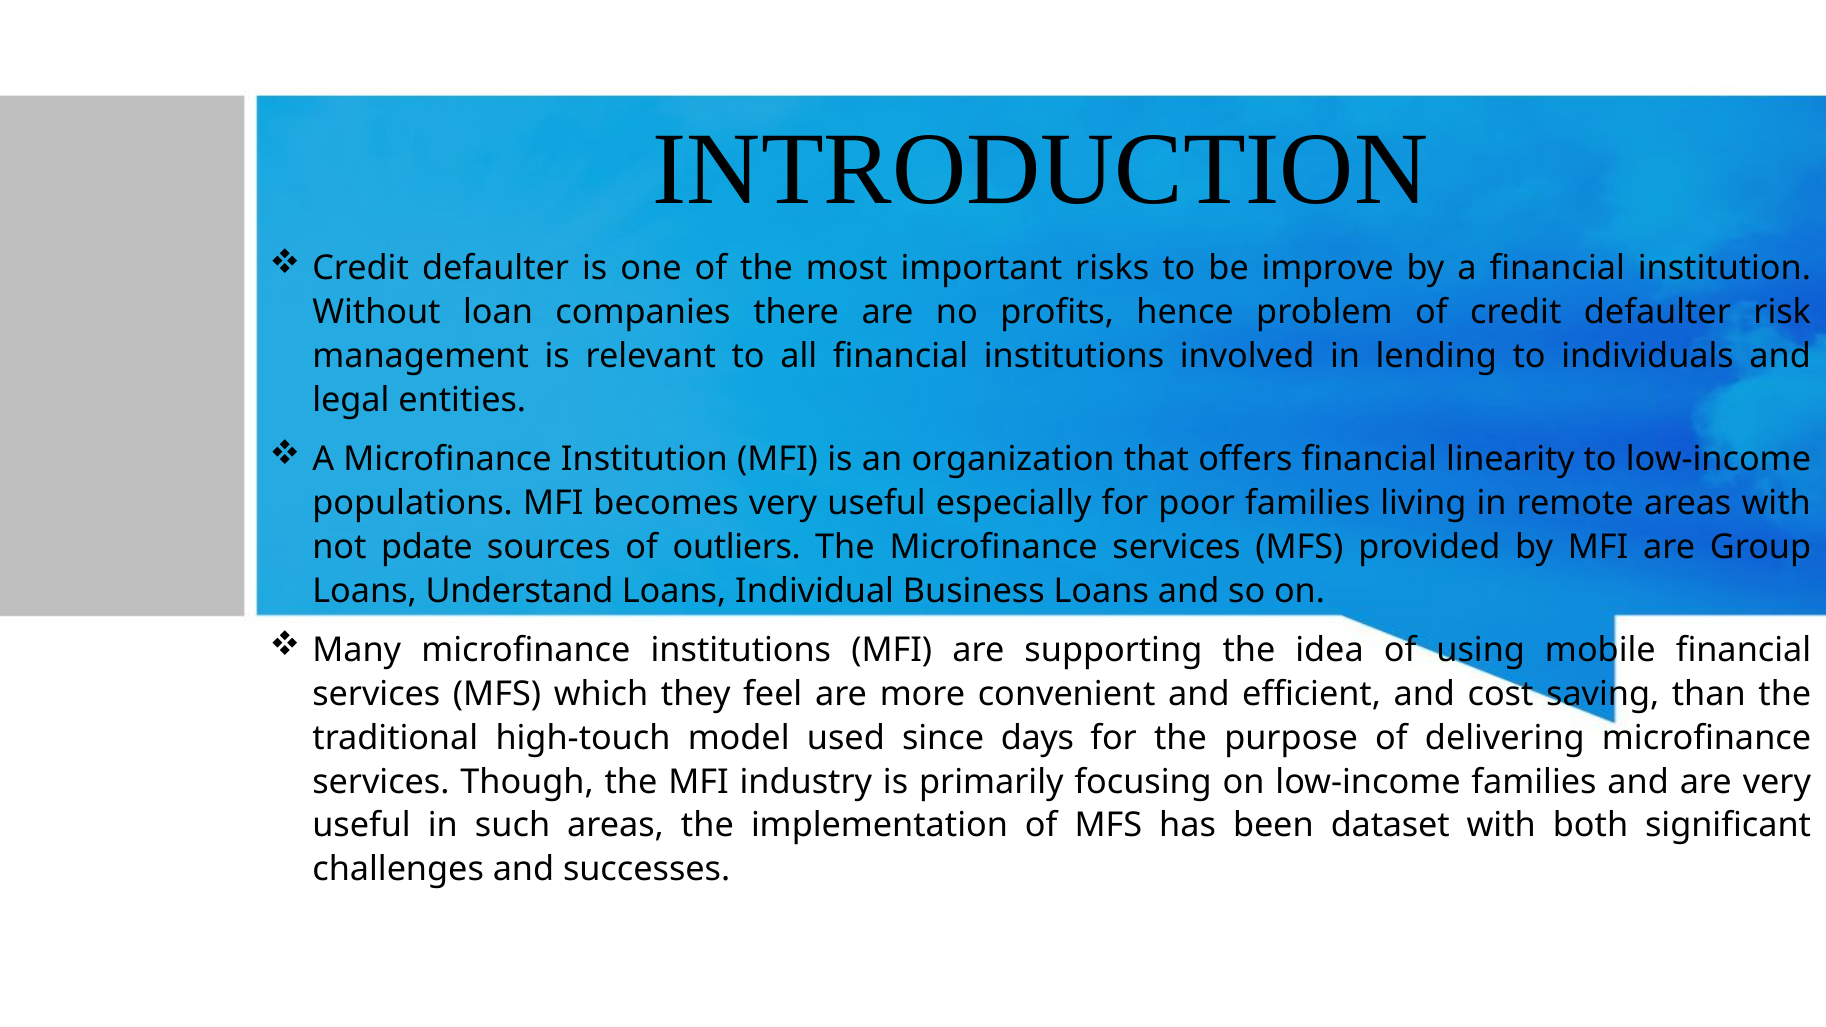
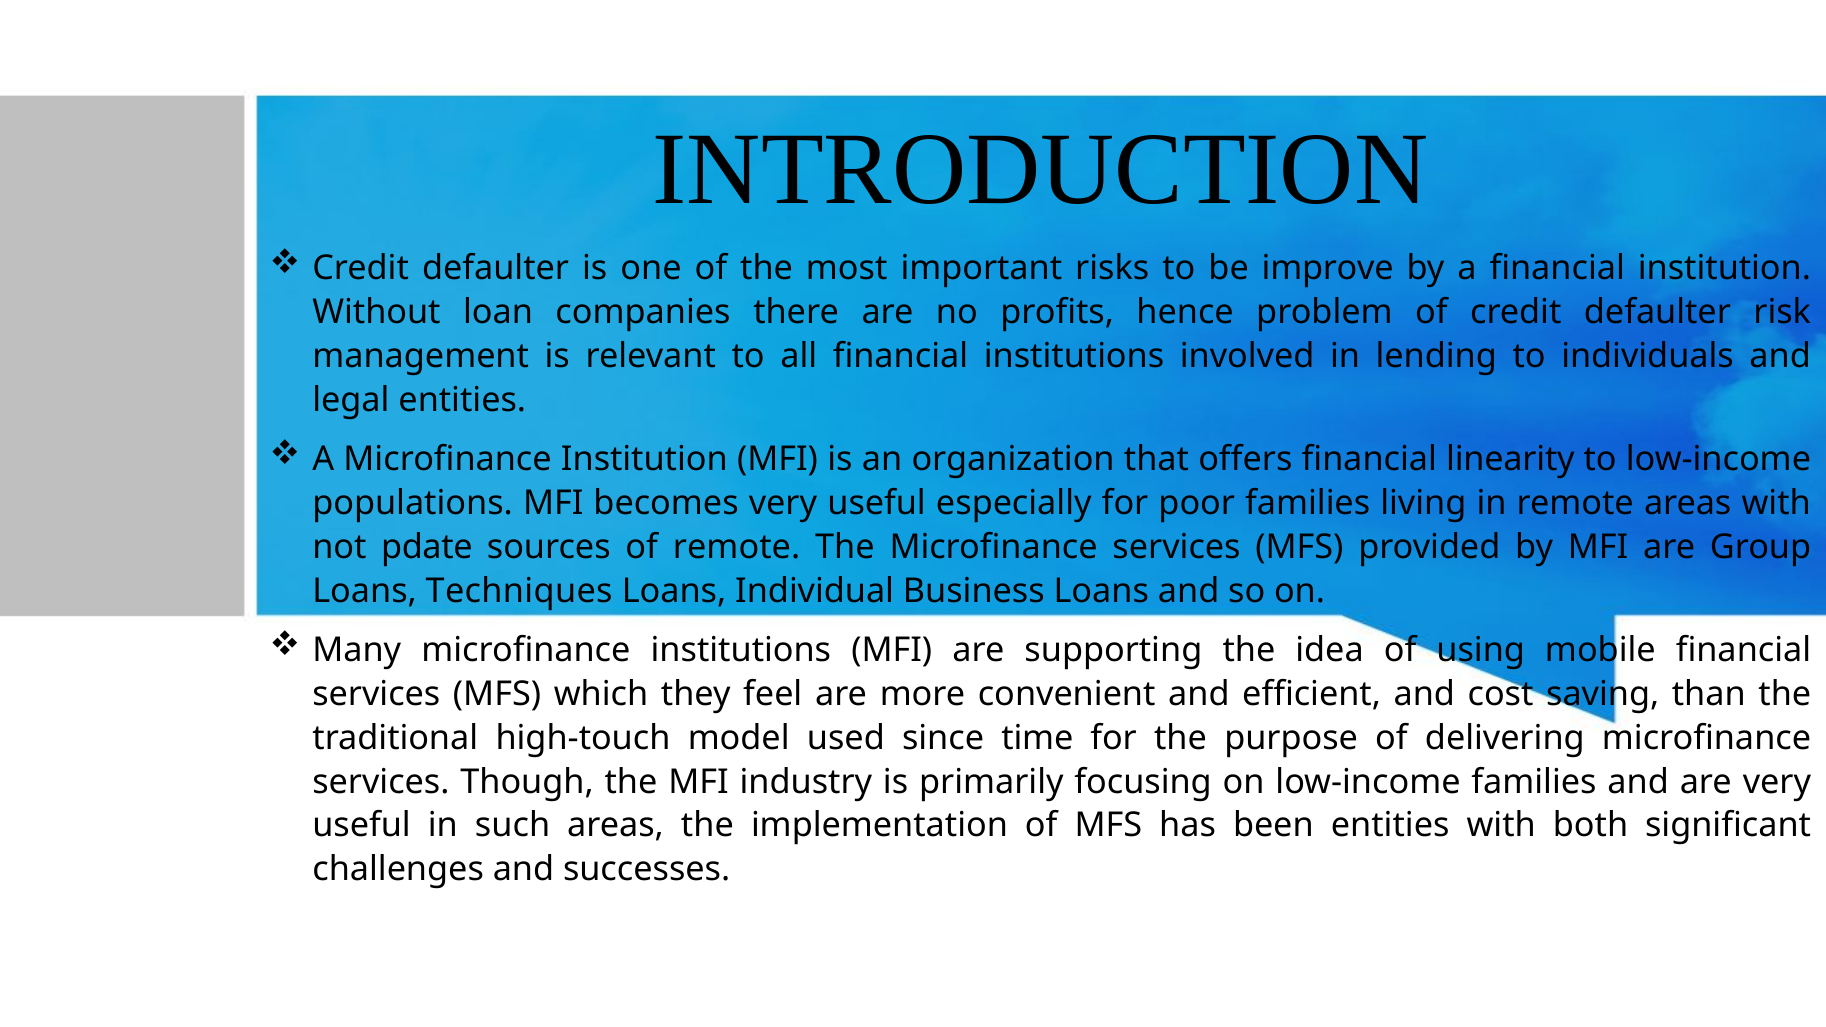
of outliers: outliers -> remote (737, 547)
Understand: Understand -> Techniques (519, 591)
days: days -> time (1037, 738)
been dataset: dataset -> entities (1390, 826)
